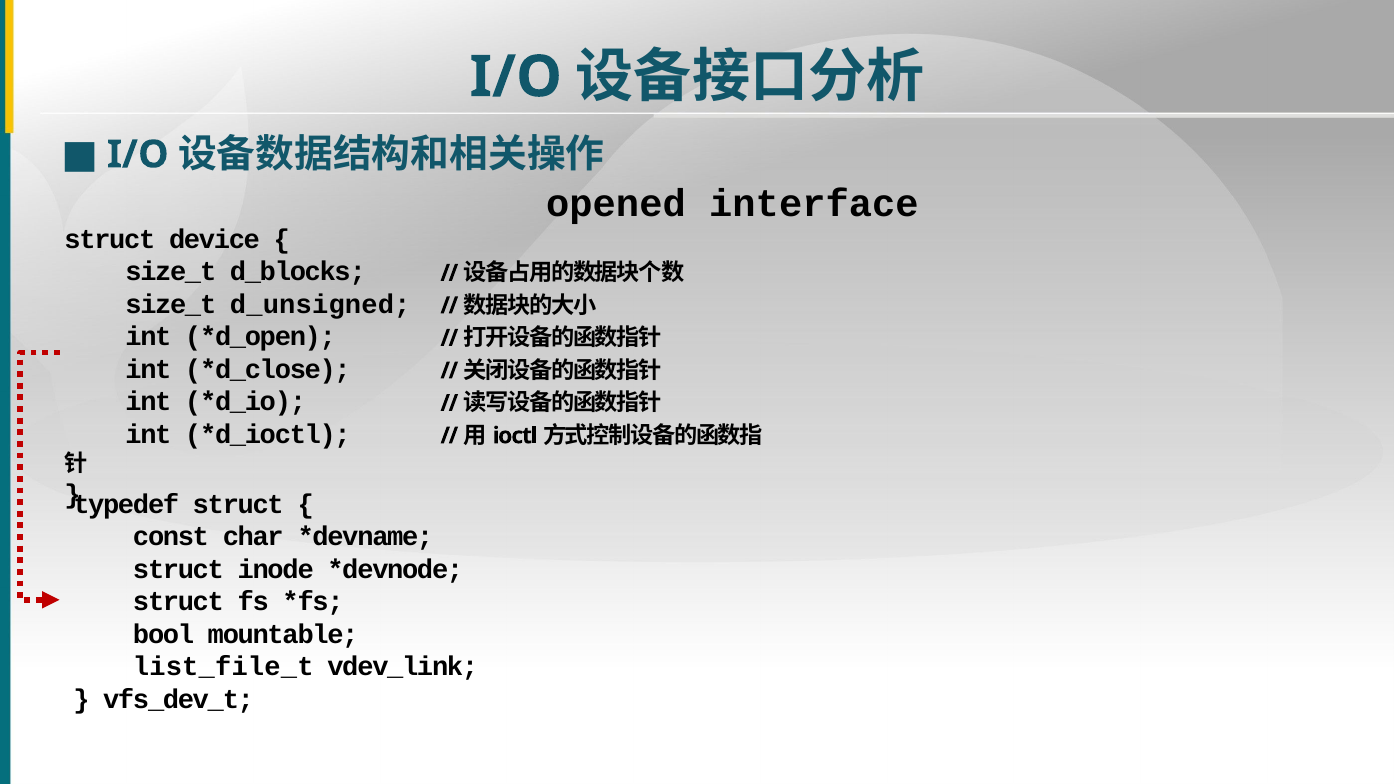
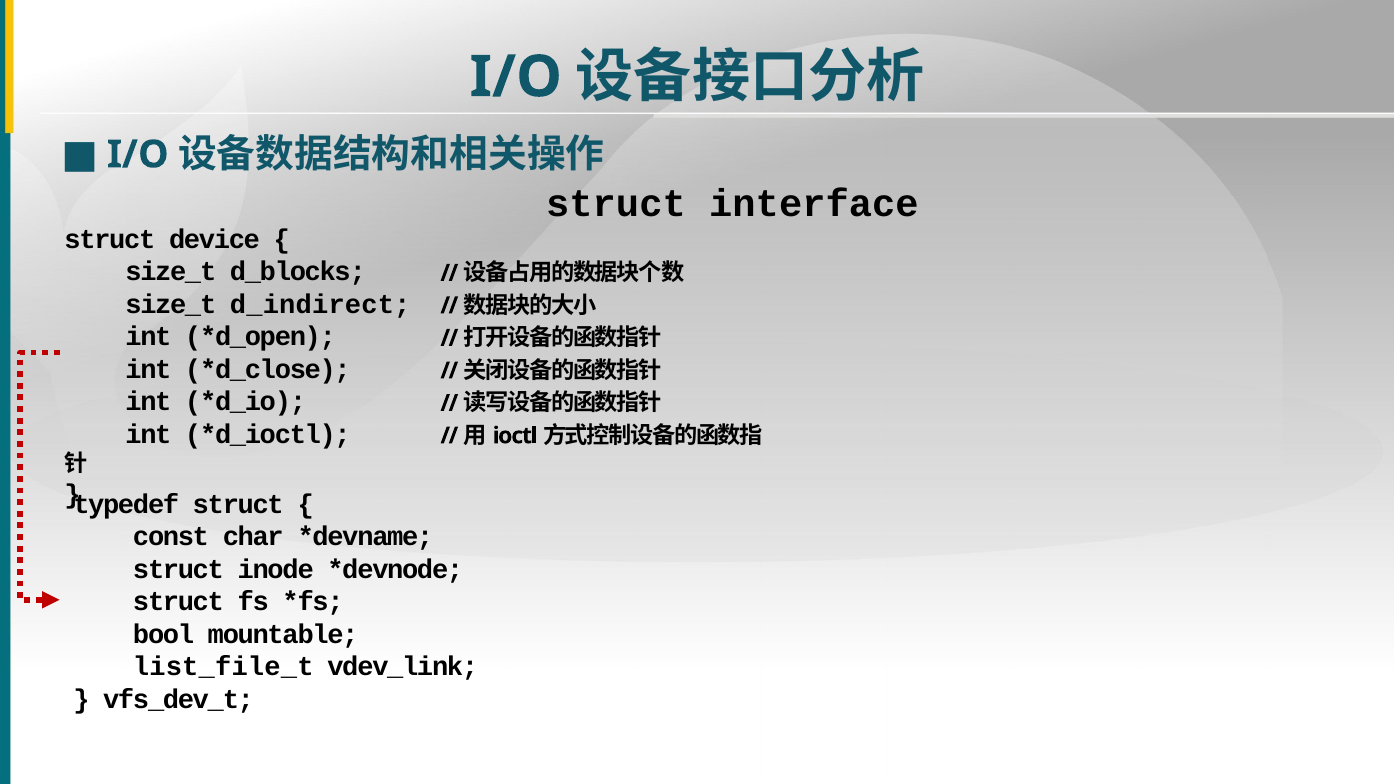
opened: opened -> struct (616, 204)
d_unsigned: d_unsigned -> d_indirect (320, 304)
